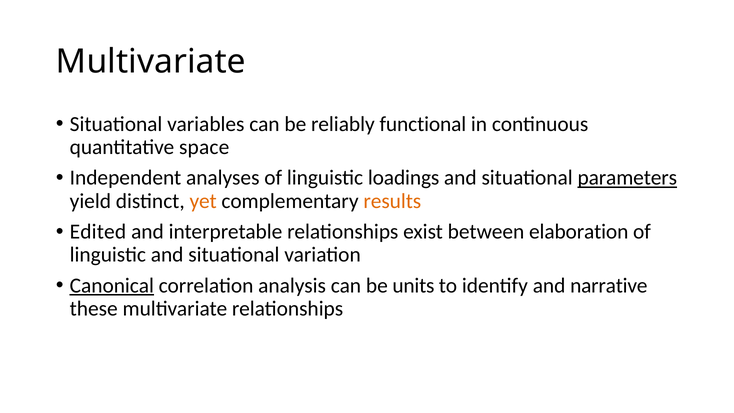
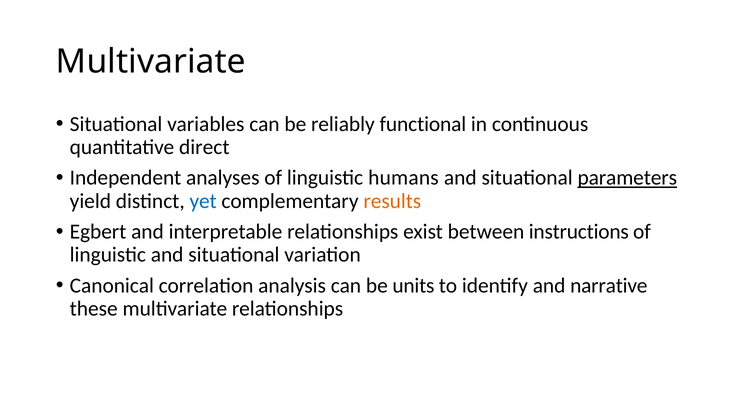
space: space -> direct (204, 147)
loadings: loadings -> humans (403, 178)
yet colour: orange -> blue (203, 201)
Edited: Edited -> Egbert (98, 232)
elaboration: elaboration -> instructions (579, 232)
Canonical underline: present -> none (112, 285)
